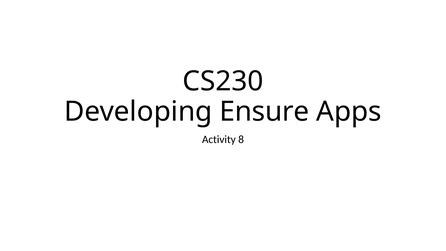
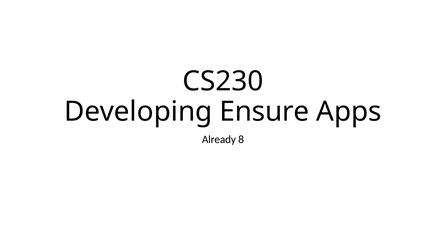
Activity: Activity -> Already (219, 139)
